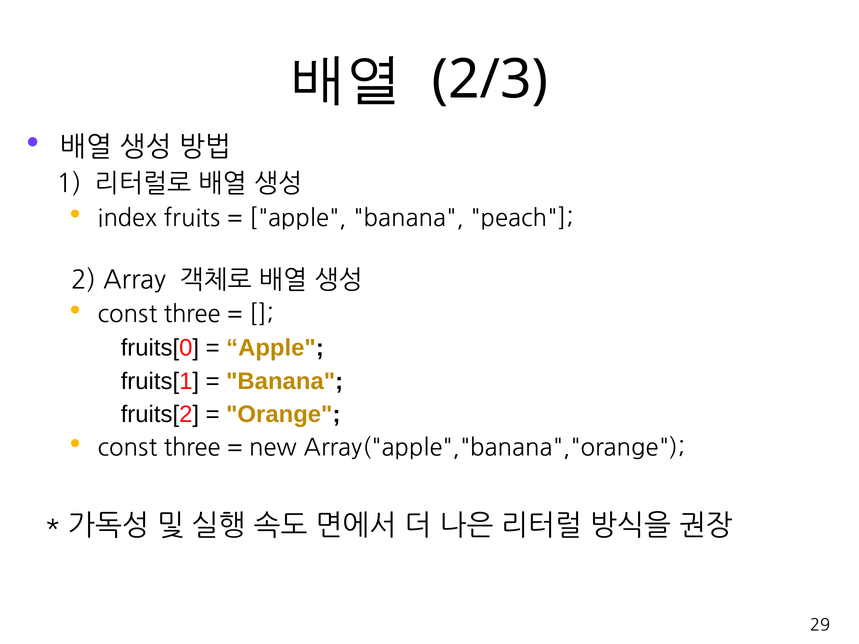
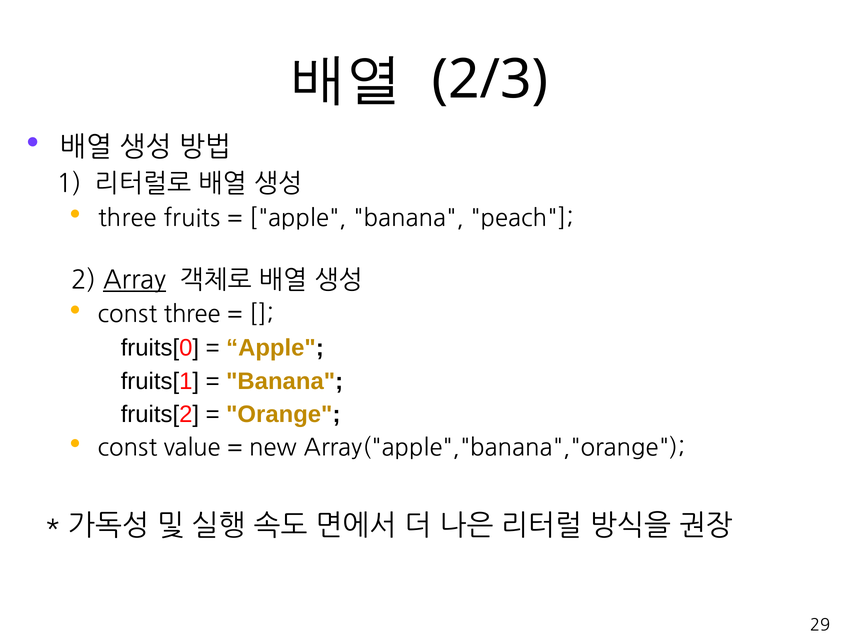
index: index -> three (127, 218)
Array underline: none -> present (135, 280)
three: three -> value (192, 448)
